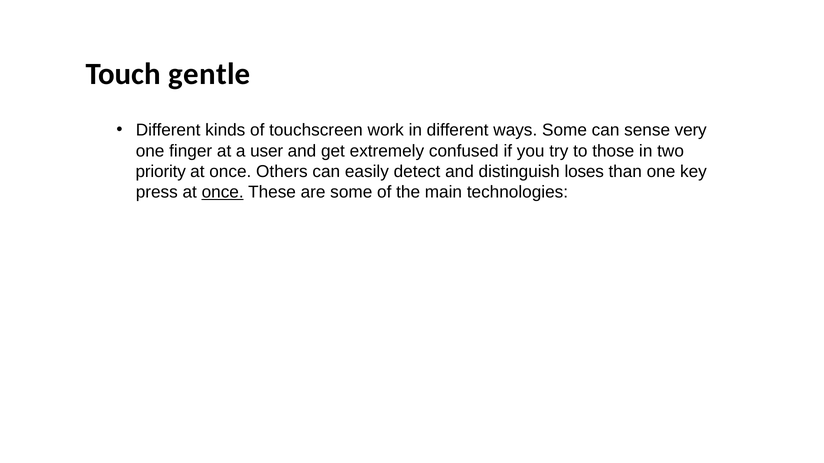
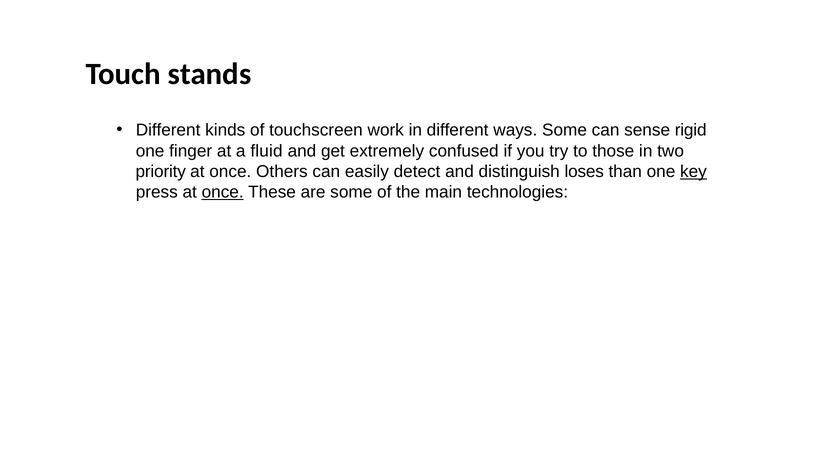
gentle: gentle -> stands (210, 74)
very: very -> rigid (691, 130)
user: user -> fluid (267, 151)
key underline: none -> present (693, 172)
